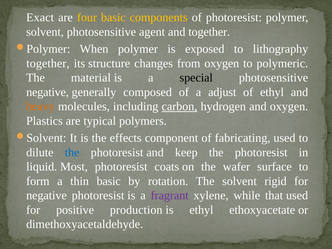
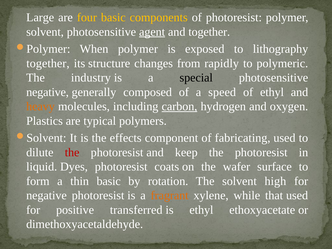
Exact: Exact -> Large (40, 17)
agent underline: none -> present (152, 32)
from oxygen: oxygen -> rapidly (222, 63)
material: material -> industry (91, 78)
adjust: adjust -> speed (222, 92)
the colour: blue -> red (72, 152)
Most: Most -> Dyes (74, 167)
rigid: rigid -> high (275, 181)
fragrant colour: purple -> orange (170, 196)
production: production -> transferred (136, 210)
